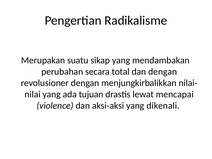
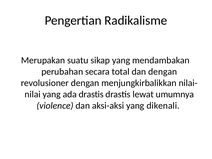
ada tujuan: tujuan -> drastis (91, 94)
mencapai: mencapai -> umumnya (175, 94)
